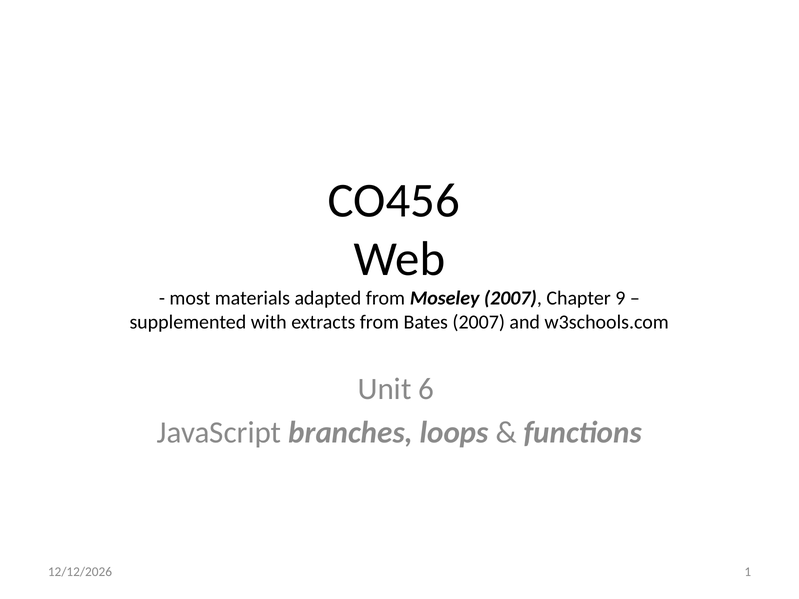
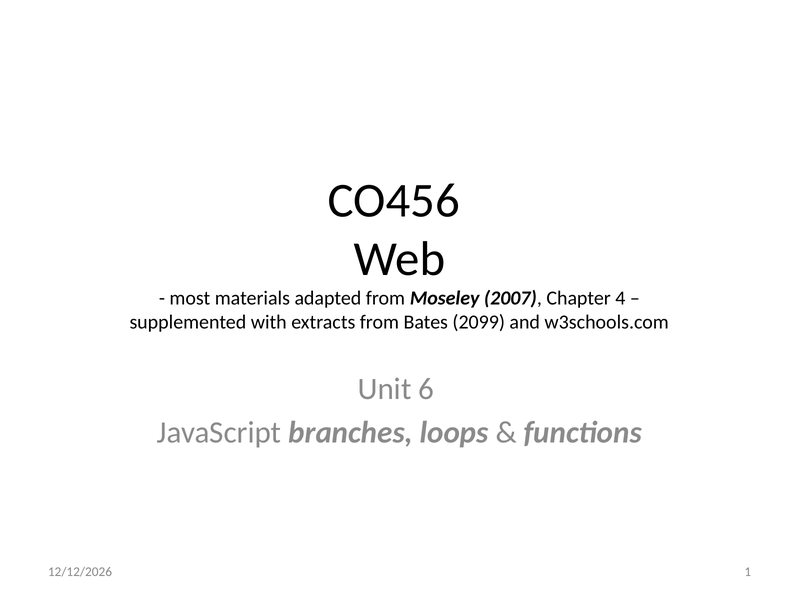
9: 9 -> 4 (620, 298)
Bates 2007: 2007 -> 2099 (479, 322)
